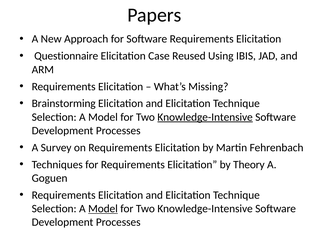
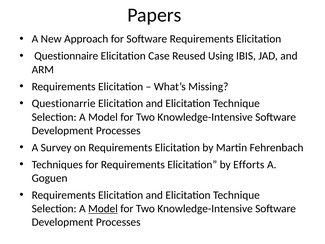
Brainstorming: Brainstorming -> Questionarrie (64, 103)
Knowledge-Intensive underline: present -> none (205, 117)
Theory: Theory -> Efforts (249, 164)
